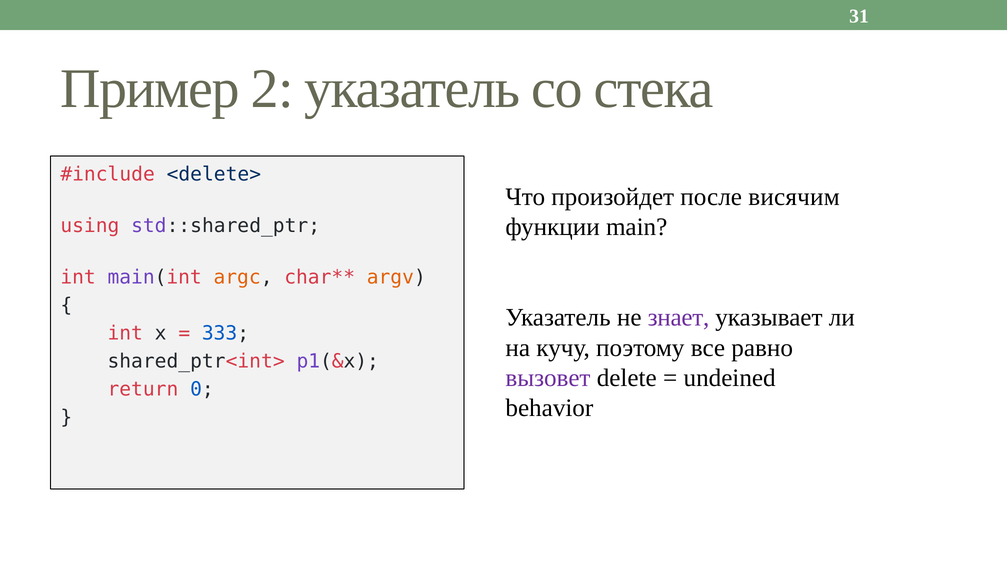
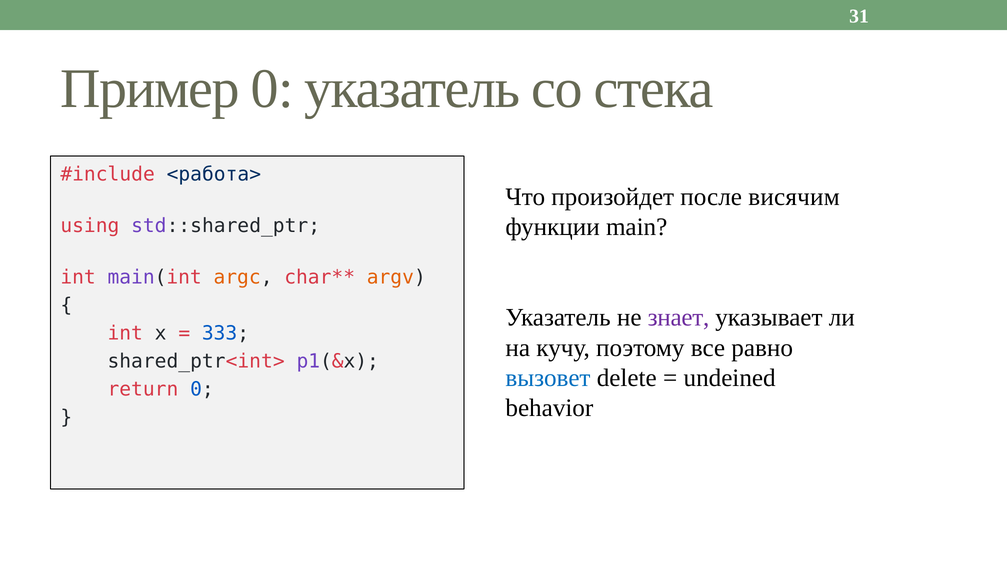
Пример 2: 2 -> 0 (272, 89)
<delete>: <delete> -> <работа> (214, 174)
вызовет colour: purple -> blue (548, 378)
